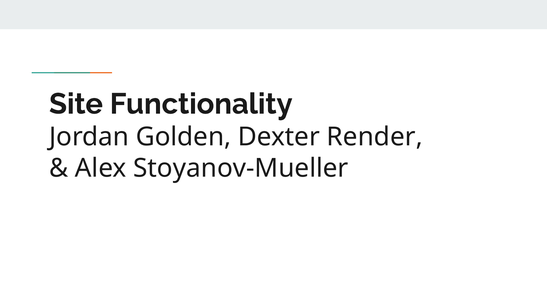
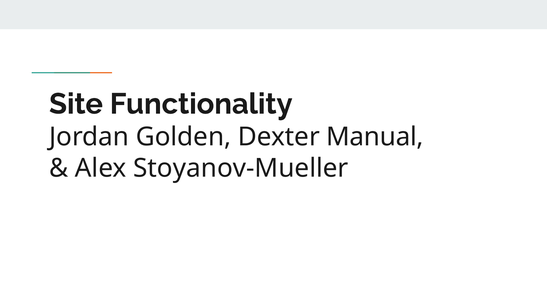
Render: Render -> Manual (375, 137)
